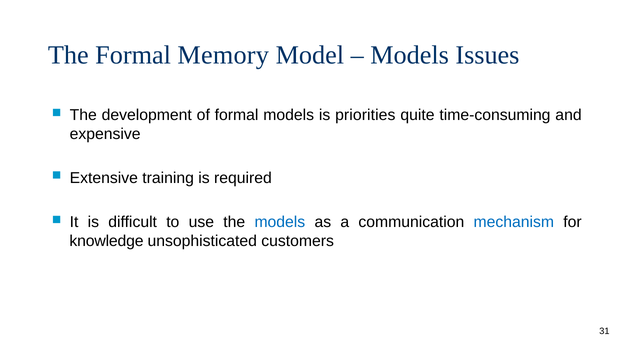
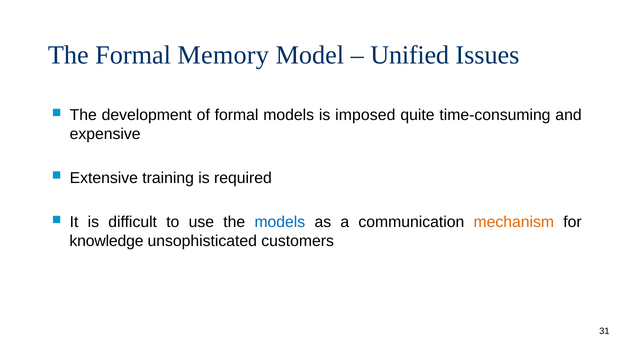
Models: Models -> Unified (410, 55)
priorities: priorities -> imposed (365, 115)
mechanism colour: blue -> orange (514, 222)
